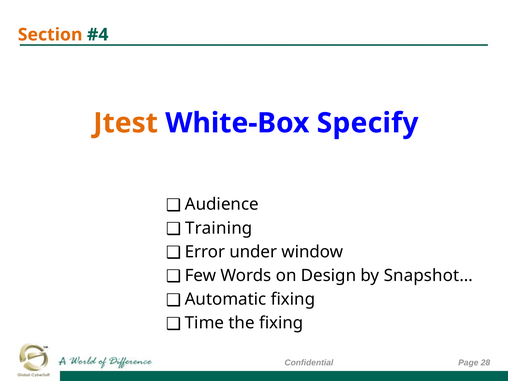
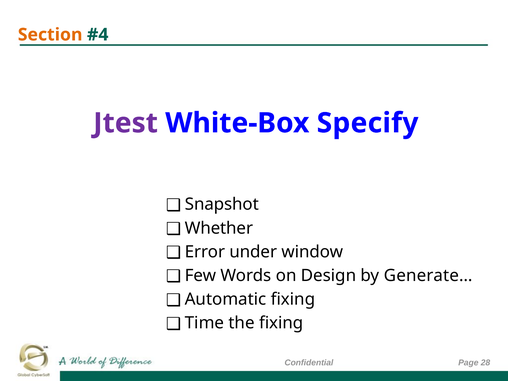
Jtest colour: orange -> purple (126, 123)
Audience: Audience -> Snapshot (222, 204)
Training: Training -> Whether (219, 228)
Snapshot…: Snapshot… -> Generate… (428, 275)
